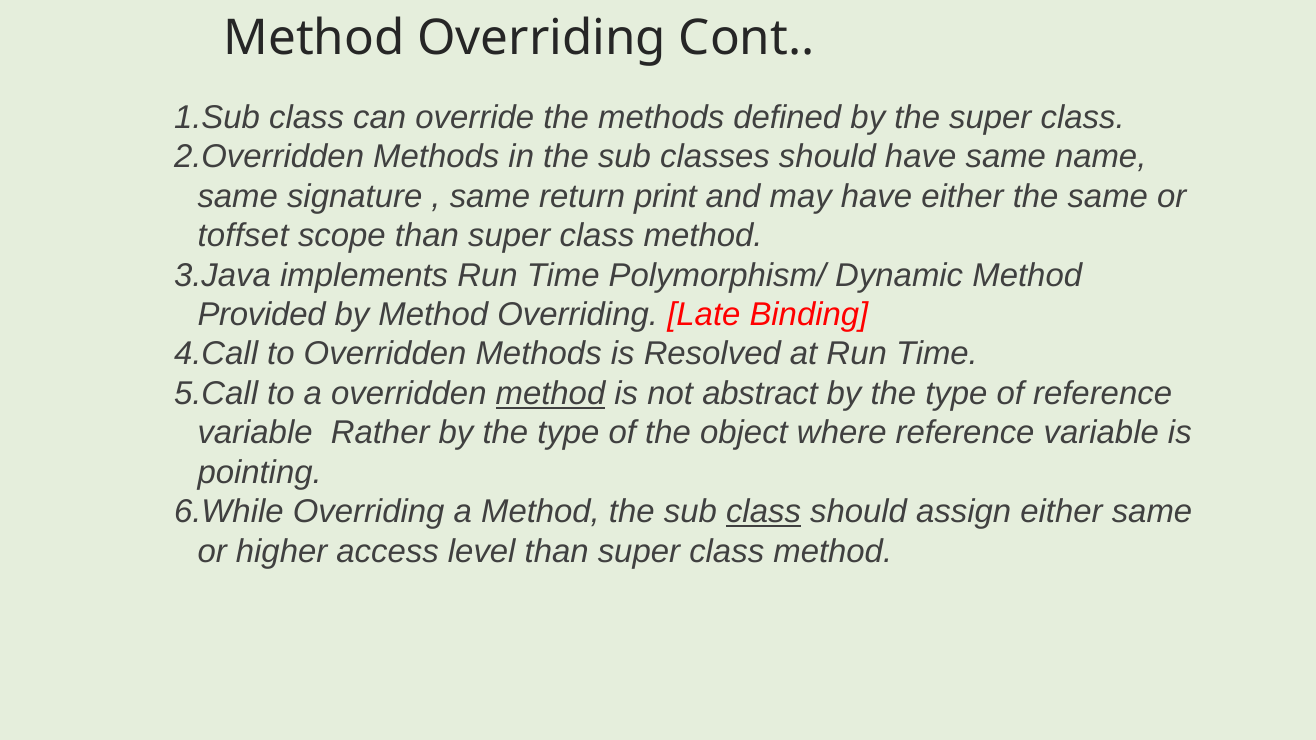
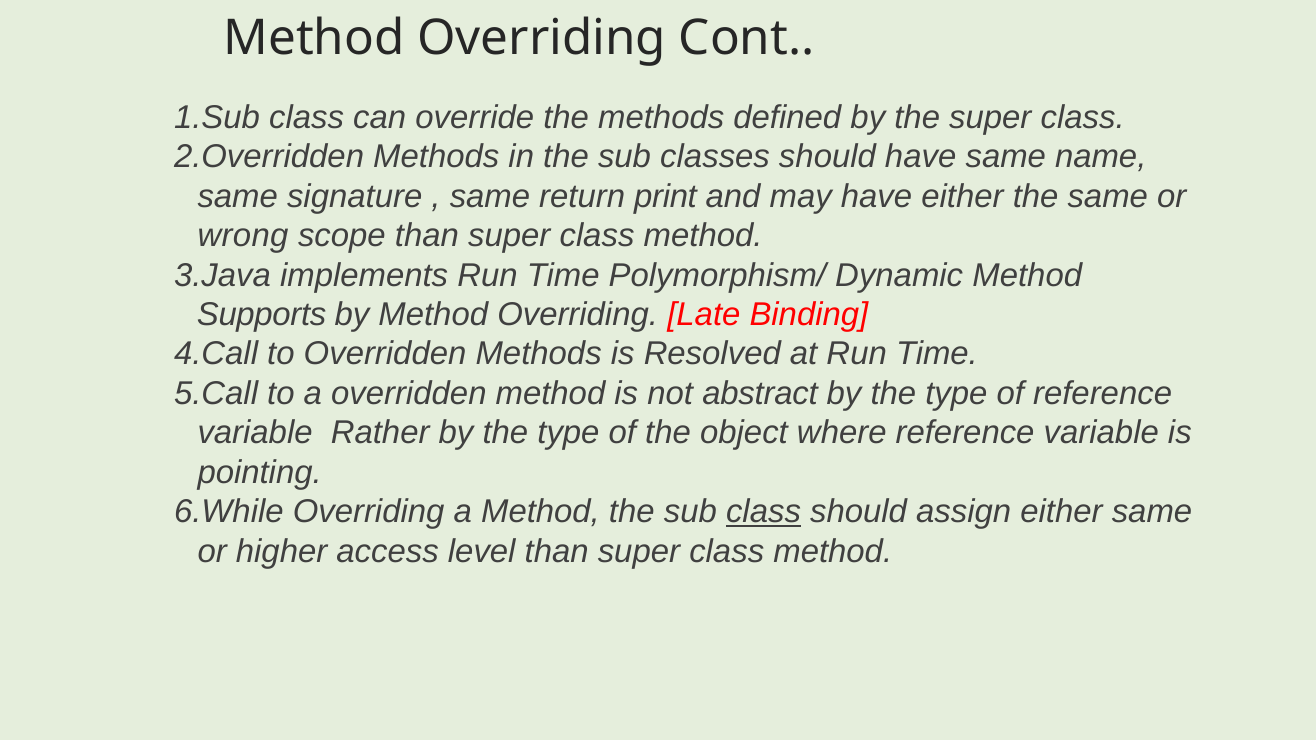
toffset: toffset -> wrong (243, 236)
Provided: Provided -> Supports (262, 315)
method underline: present -> none (550, 394)
